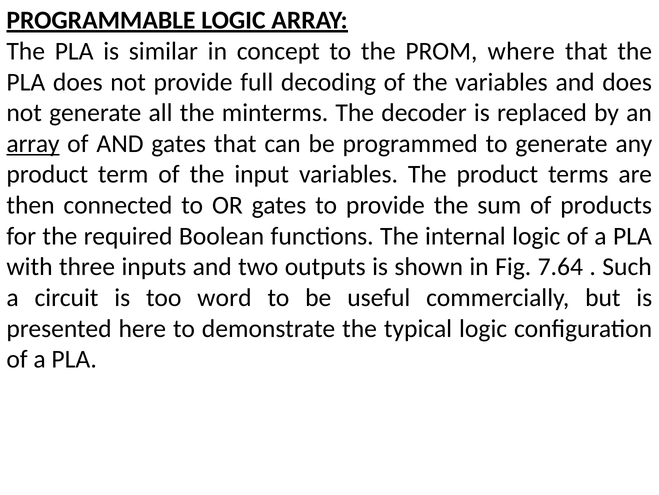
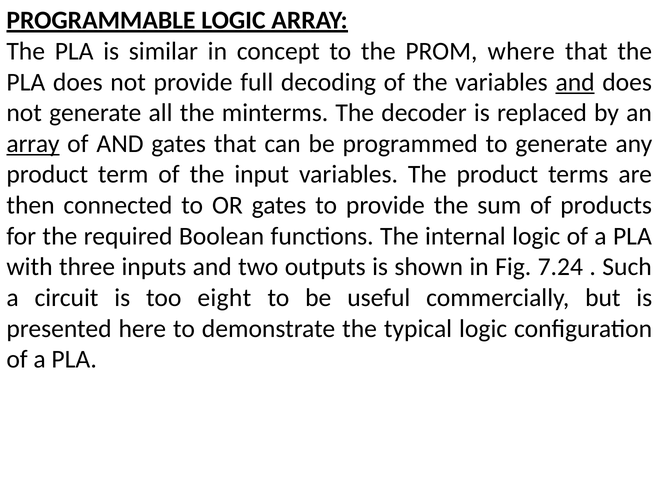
and underline: none -> present (575, 82)
7.64: 7.64 -> 7.24 (560, 267)
word: word -> eight (224, 297)
